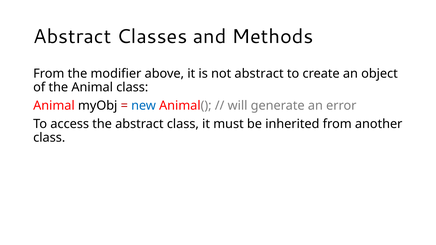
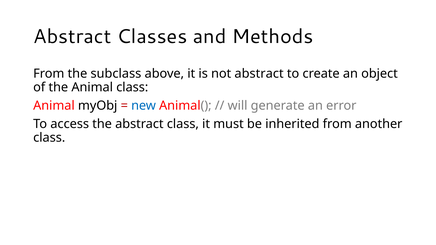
modifier: modifier -> subclass (116, 74)
